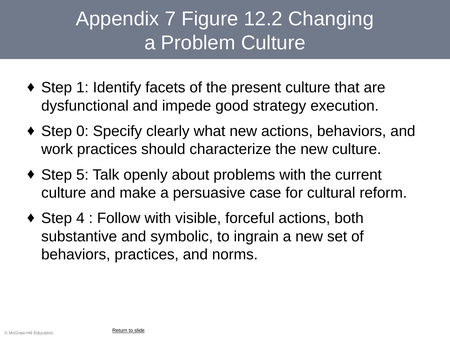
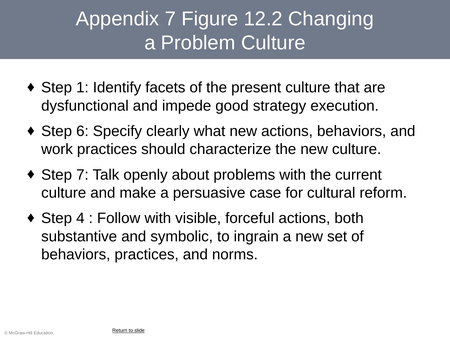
0: 0 -> 6 (82, 131)
Step 5: 5 -> 7 (82, 175)
